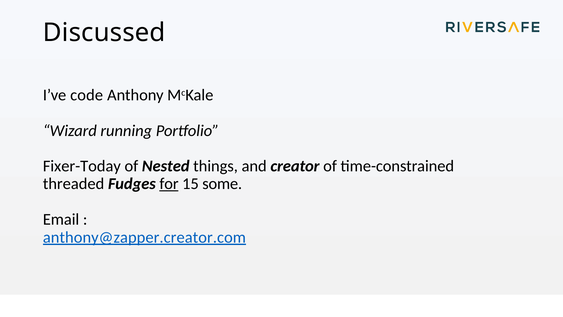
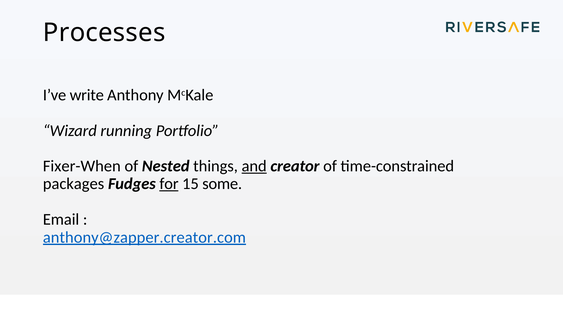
Discussed: Discussed -> Processes (104, 33)
code: code -> write (87, 95)
Fixer-Today: Fixer-Today -> Fixer-When (82, 166)
and underline: none -> present (254, 166)
threaded: threaded -> packages (74, 184)
